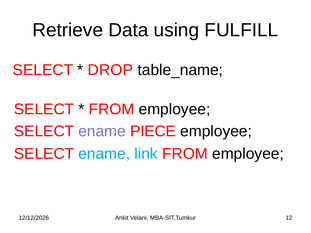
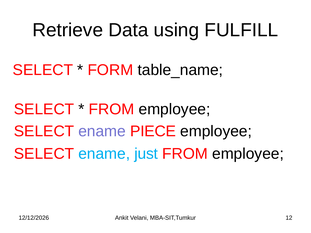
DROP: DROP -> FORM (110, 70)
link: link -> just (146, 154)
